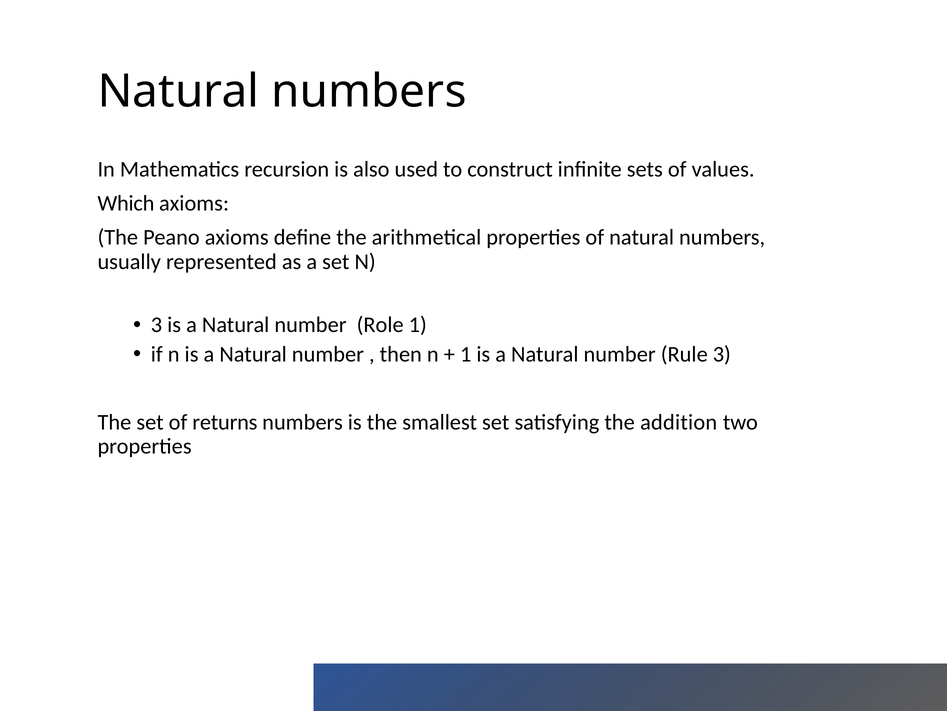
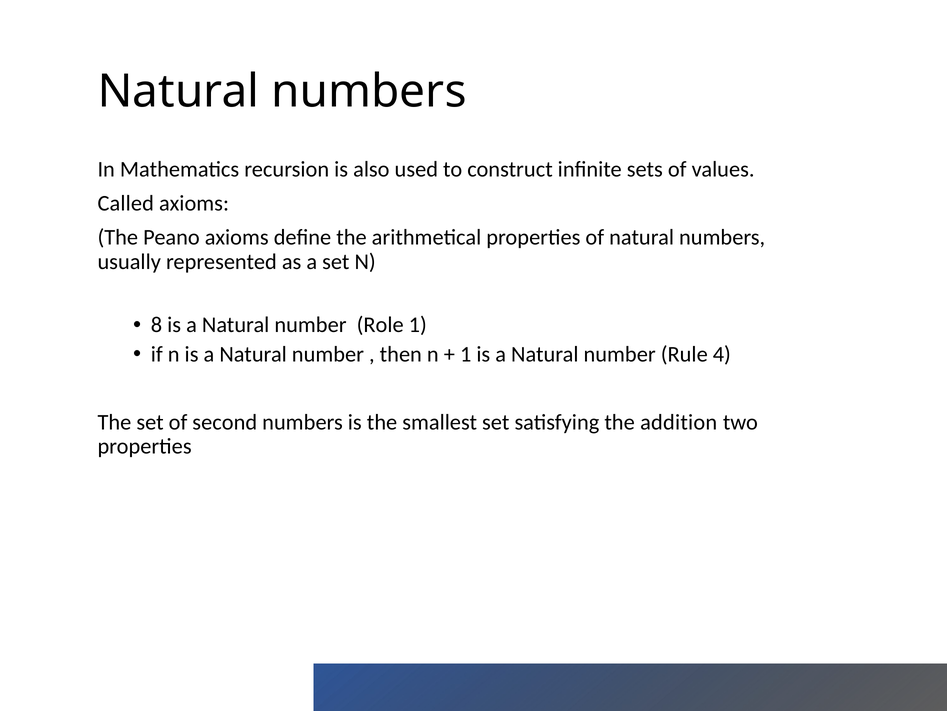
Which: Which -> Called (126, 203)
3: 3 -> 8 (157, 325)
Rule 3: 3 -> 4 (722, 354)
returns: returns -> second (225, 422)
